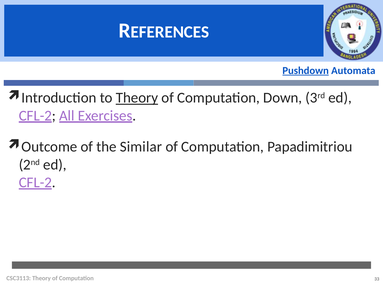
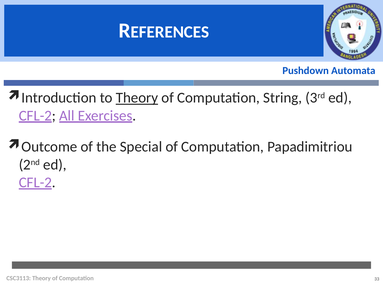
Pushdown underline: present -> none (306, 70)
Down: Down -> String (283, 98)
Similar: Similar -> Special (141, 146)
